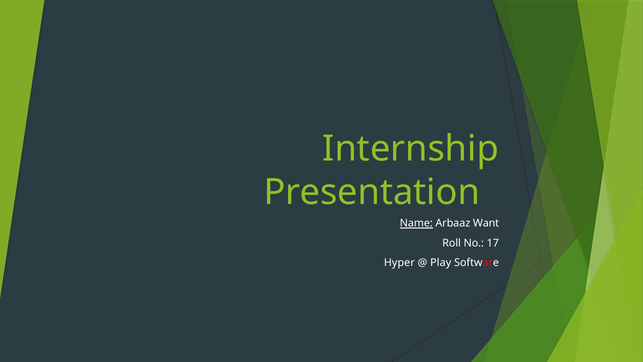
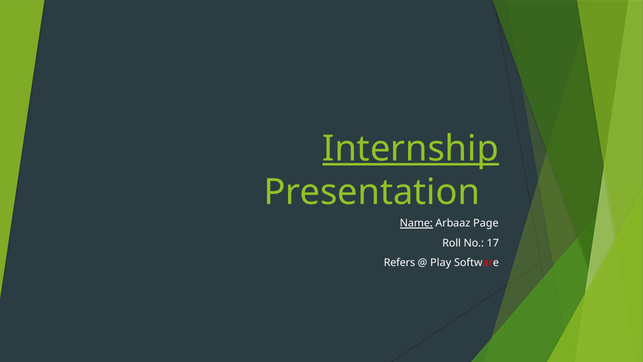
Internship underline: none -> present (411, 149)
Want: Want -> Page (486, 223)
Hyper: Hyper -> Refers (399, 262)
